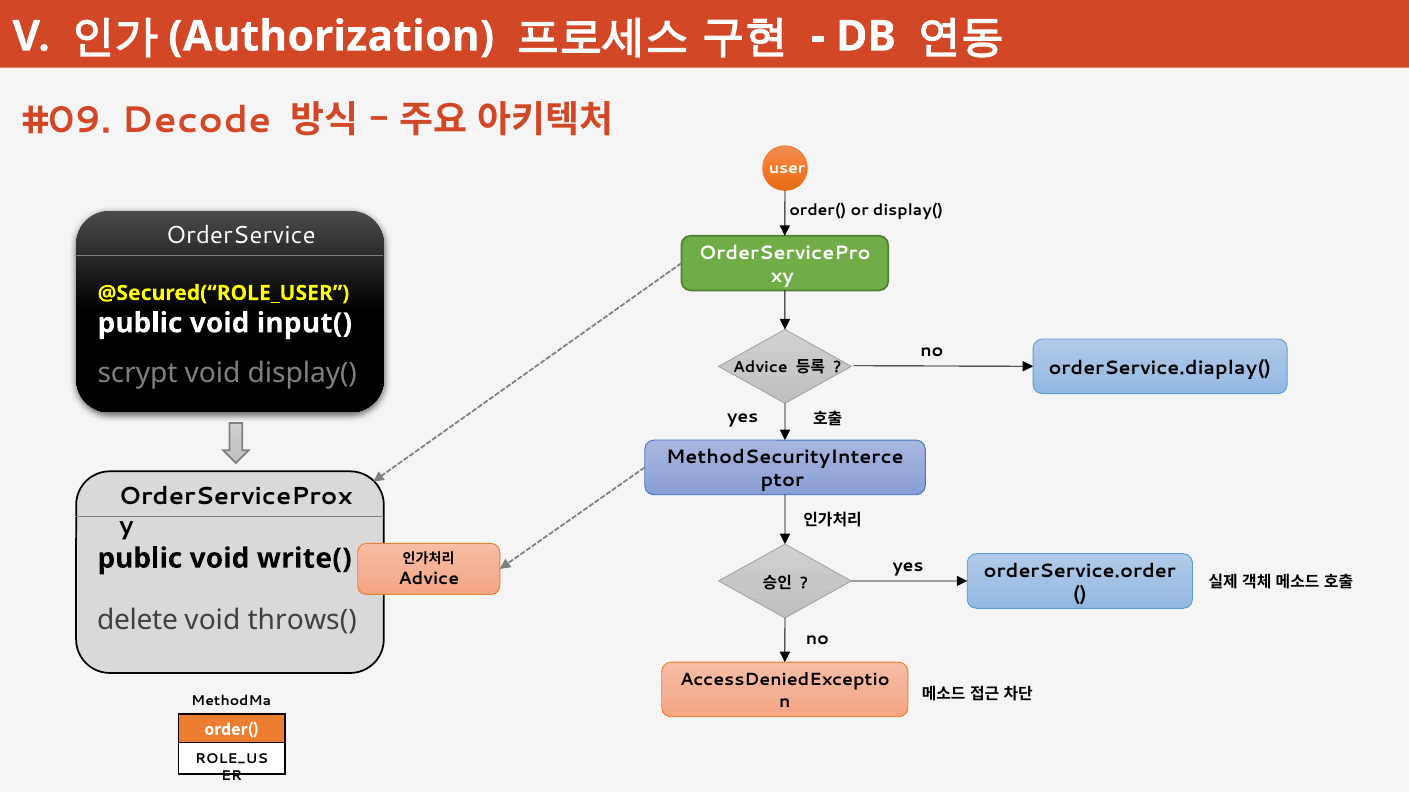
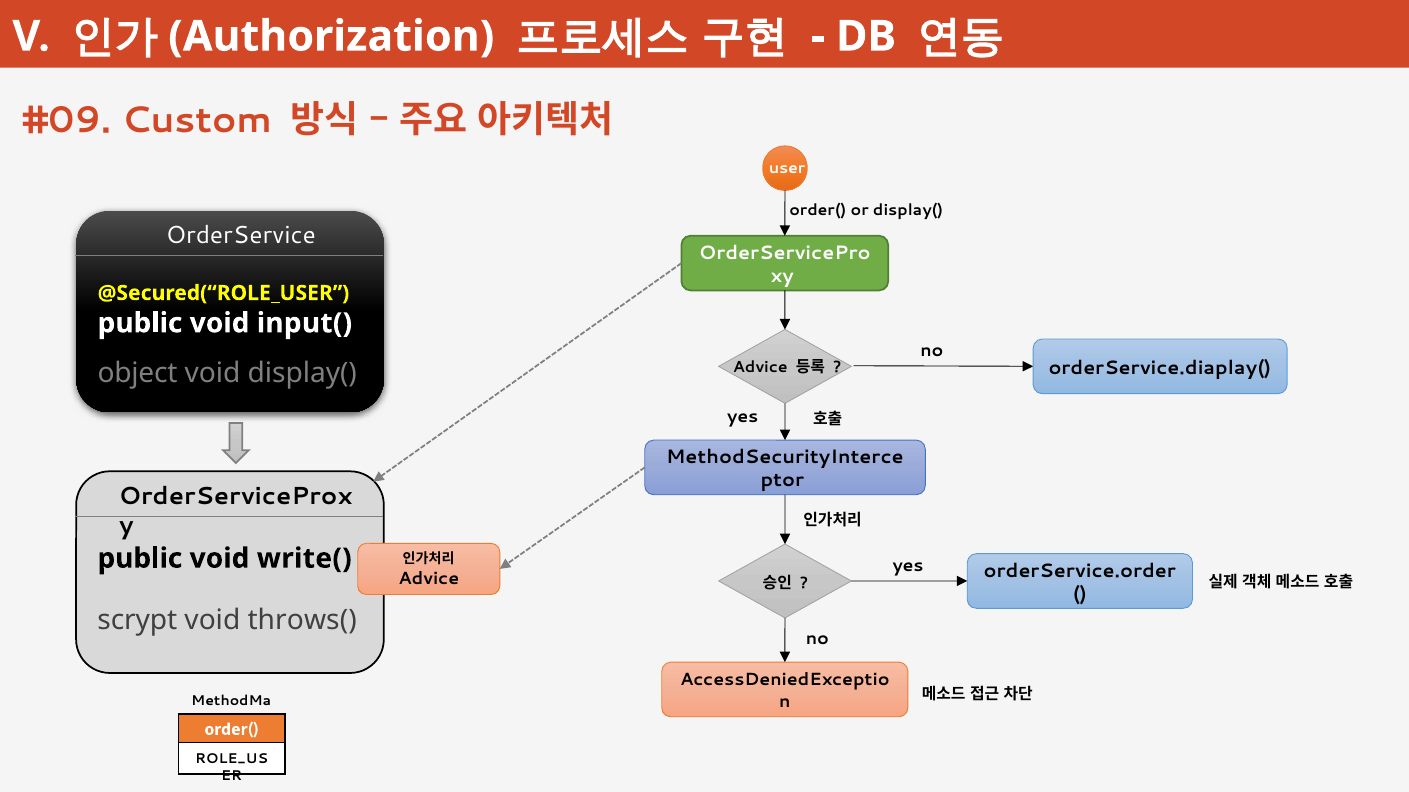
Decode: Decode -> Custom (197, 120)
scrypt: scrypt -> object (138, 373)
delete: delete -> scrypt (137, 620)
